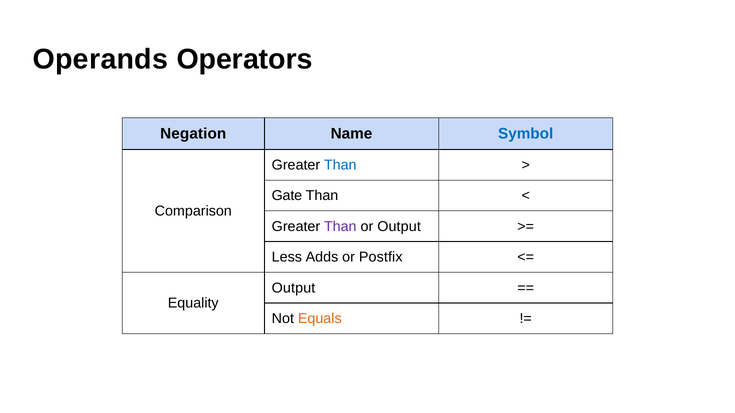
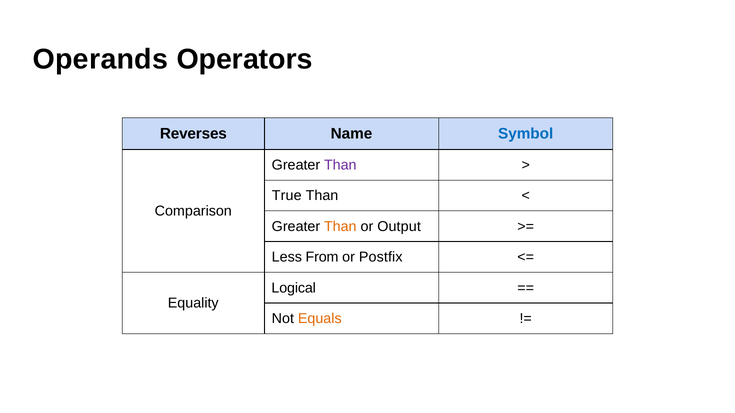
Negation: Negation -> Reverses (193, 134)
Than colour: blue -> purple (340, 165)
Gate: Gate -> True (287, 196)
Than colour: purple -> orange (340, 227)
Adds: Adds -> From (322, 257)
Output: Output -> Logical (294, 288)
